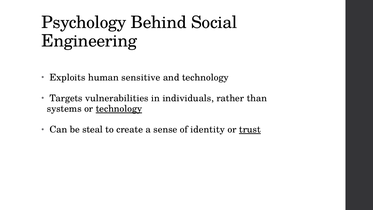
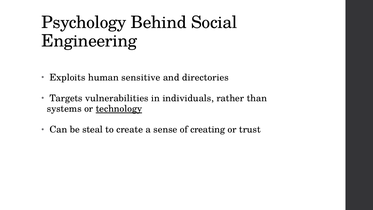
and technology: technology -> directories (205, 77)
identity: identity -> creating (208, 129)
trust underline: present -> none (250, 129)
